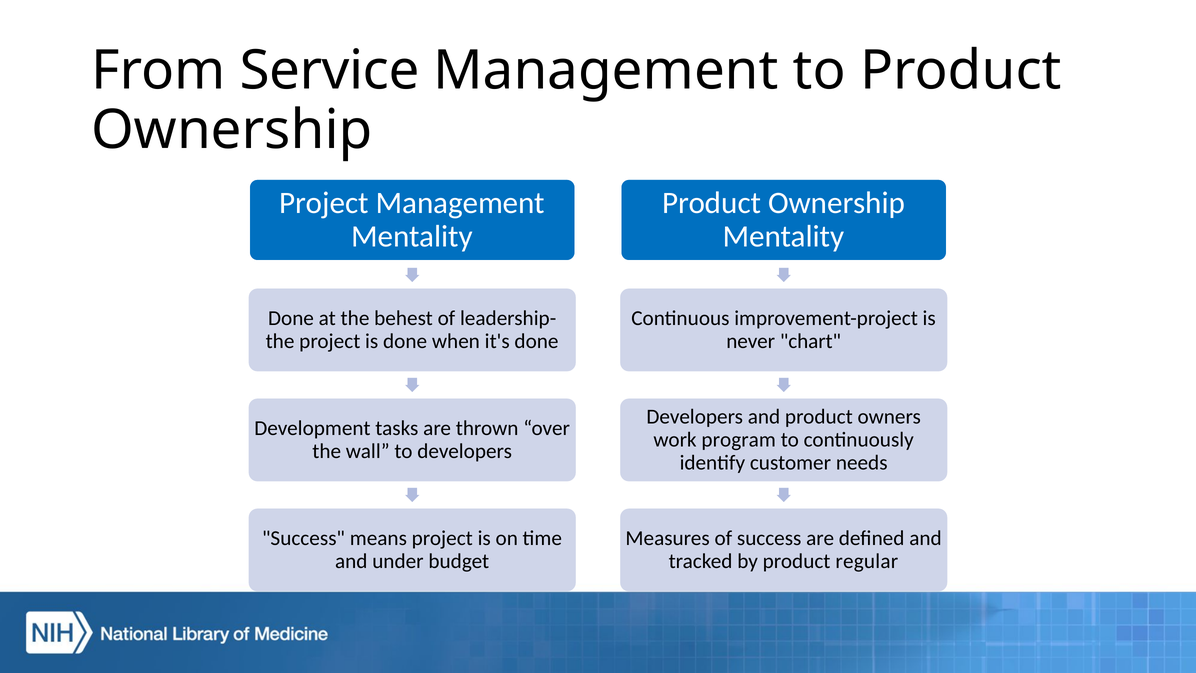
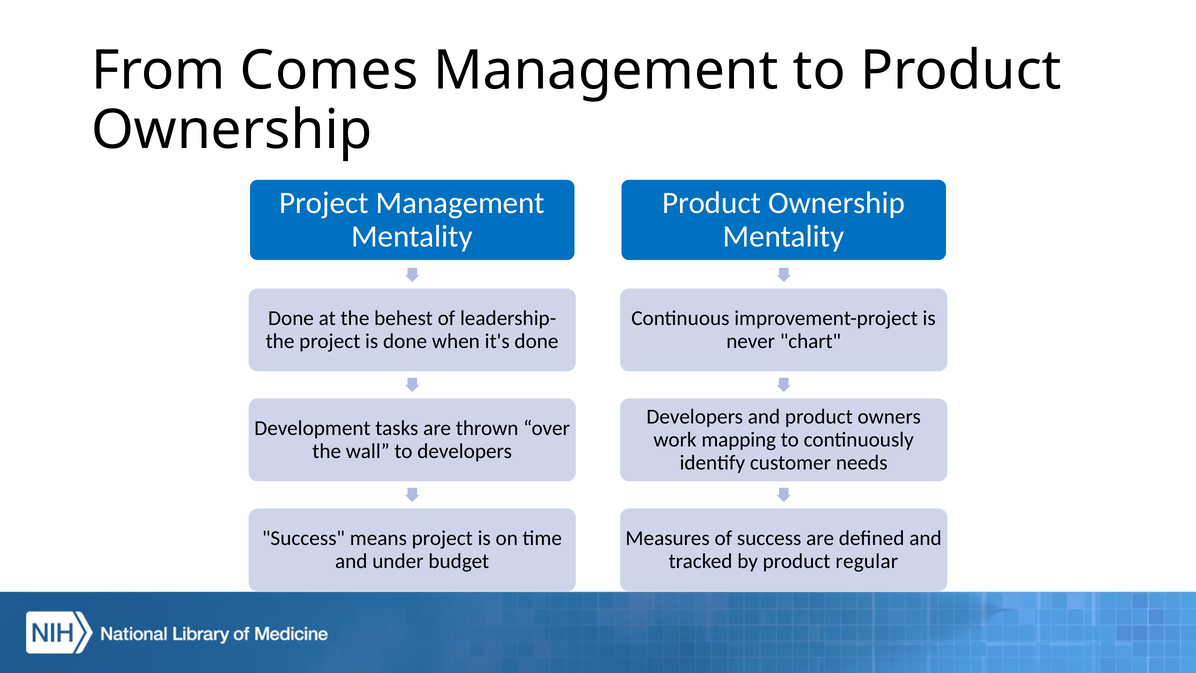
Service: Service -> Comes (329, 71)
program: program -> mapping (739, 440)
